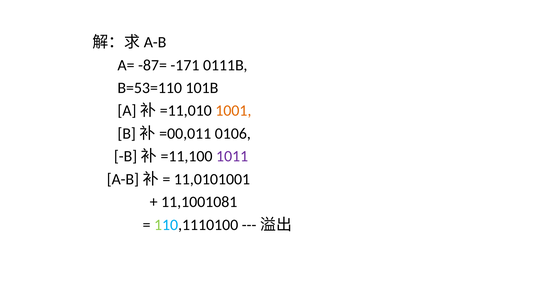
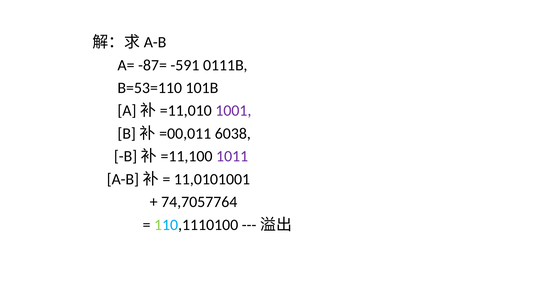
-171: -171 -> -591 (185, 65)
1001 colour: orange -> purple (233, 111)
0106: 0106 -> 6038 (233, 134)
11,1001081: 11,1001081 -> 74,7057764 (199, 202)
